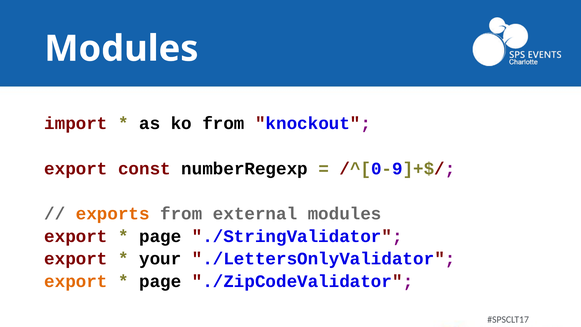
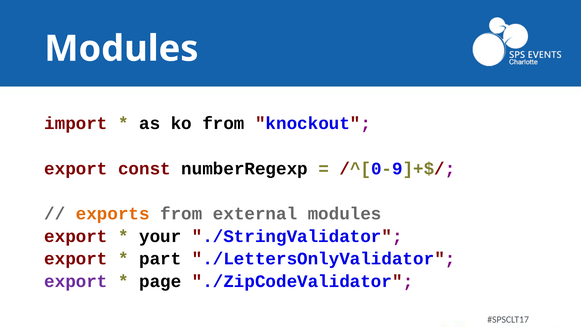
page: page -> your (160, 236)
your: your -> part (160, 259)
export colour: orange -> purple (76, 281)
